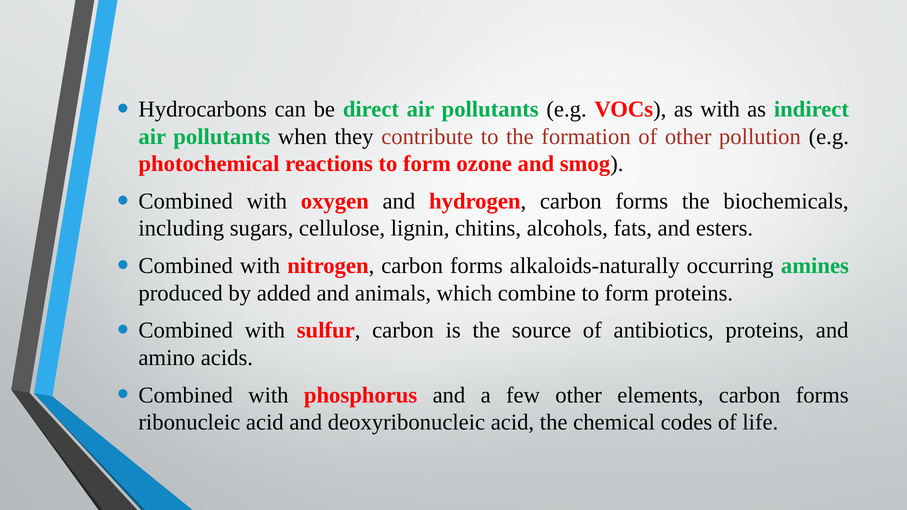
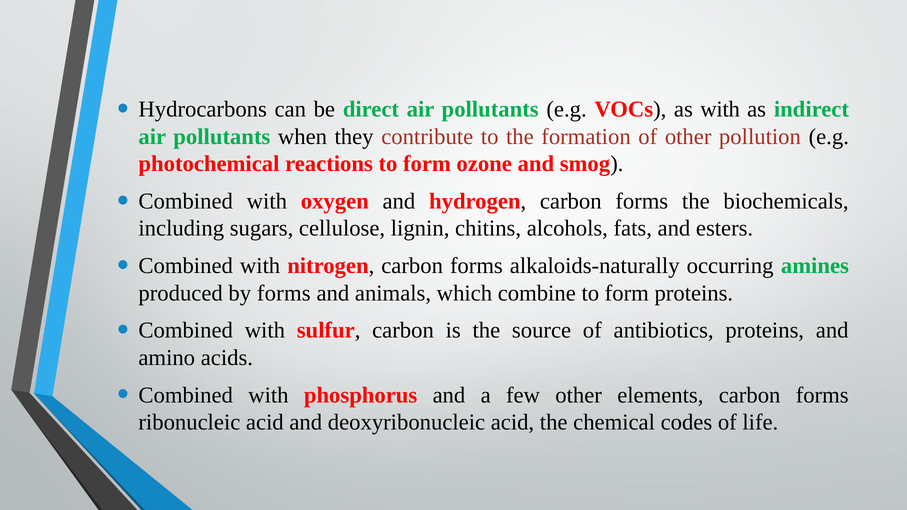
by added: added -> forms (284, 293)
